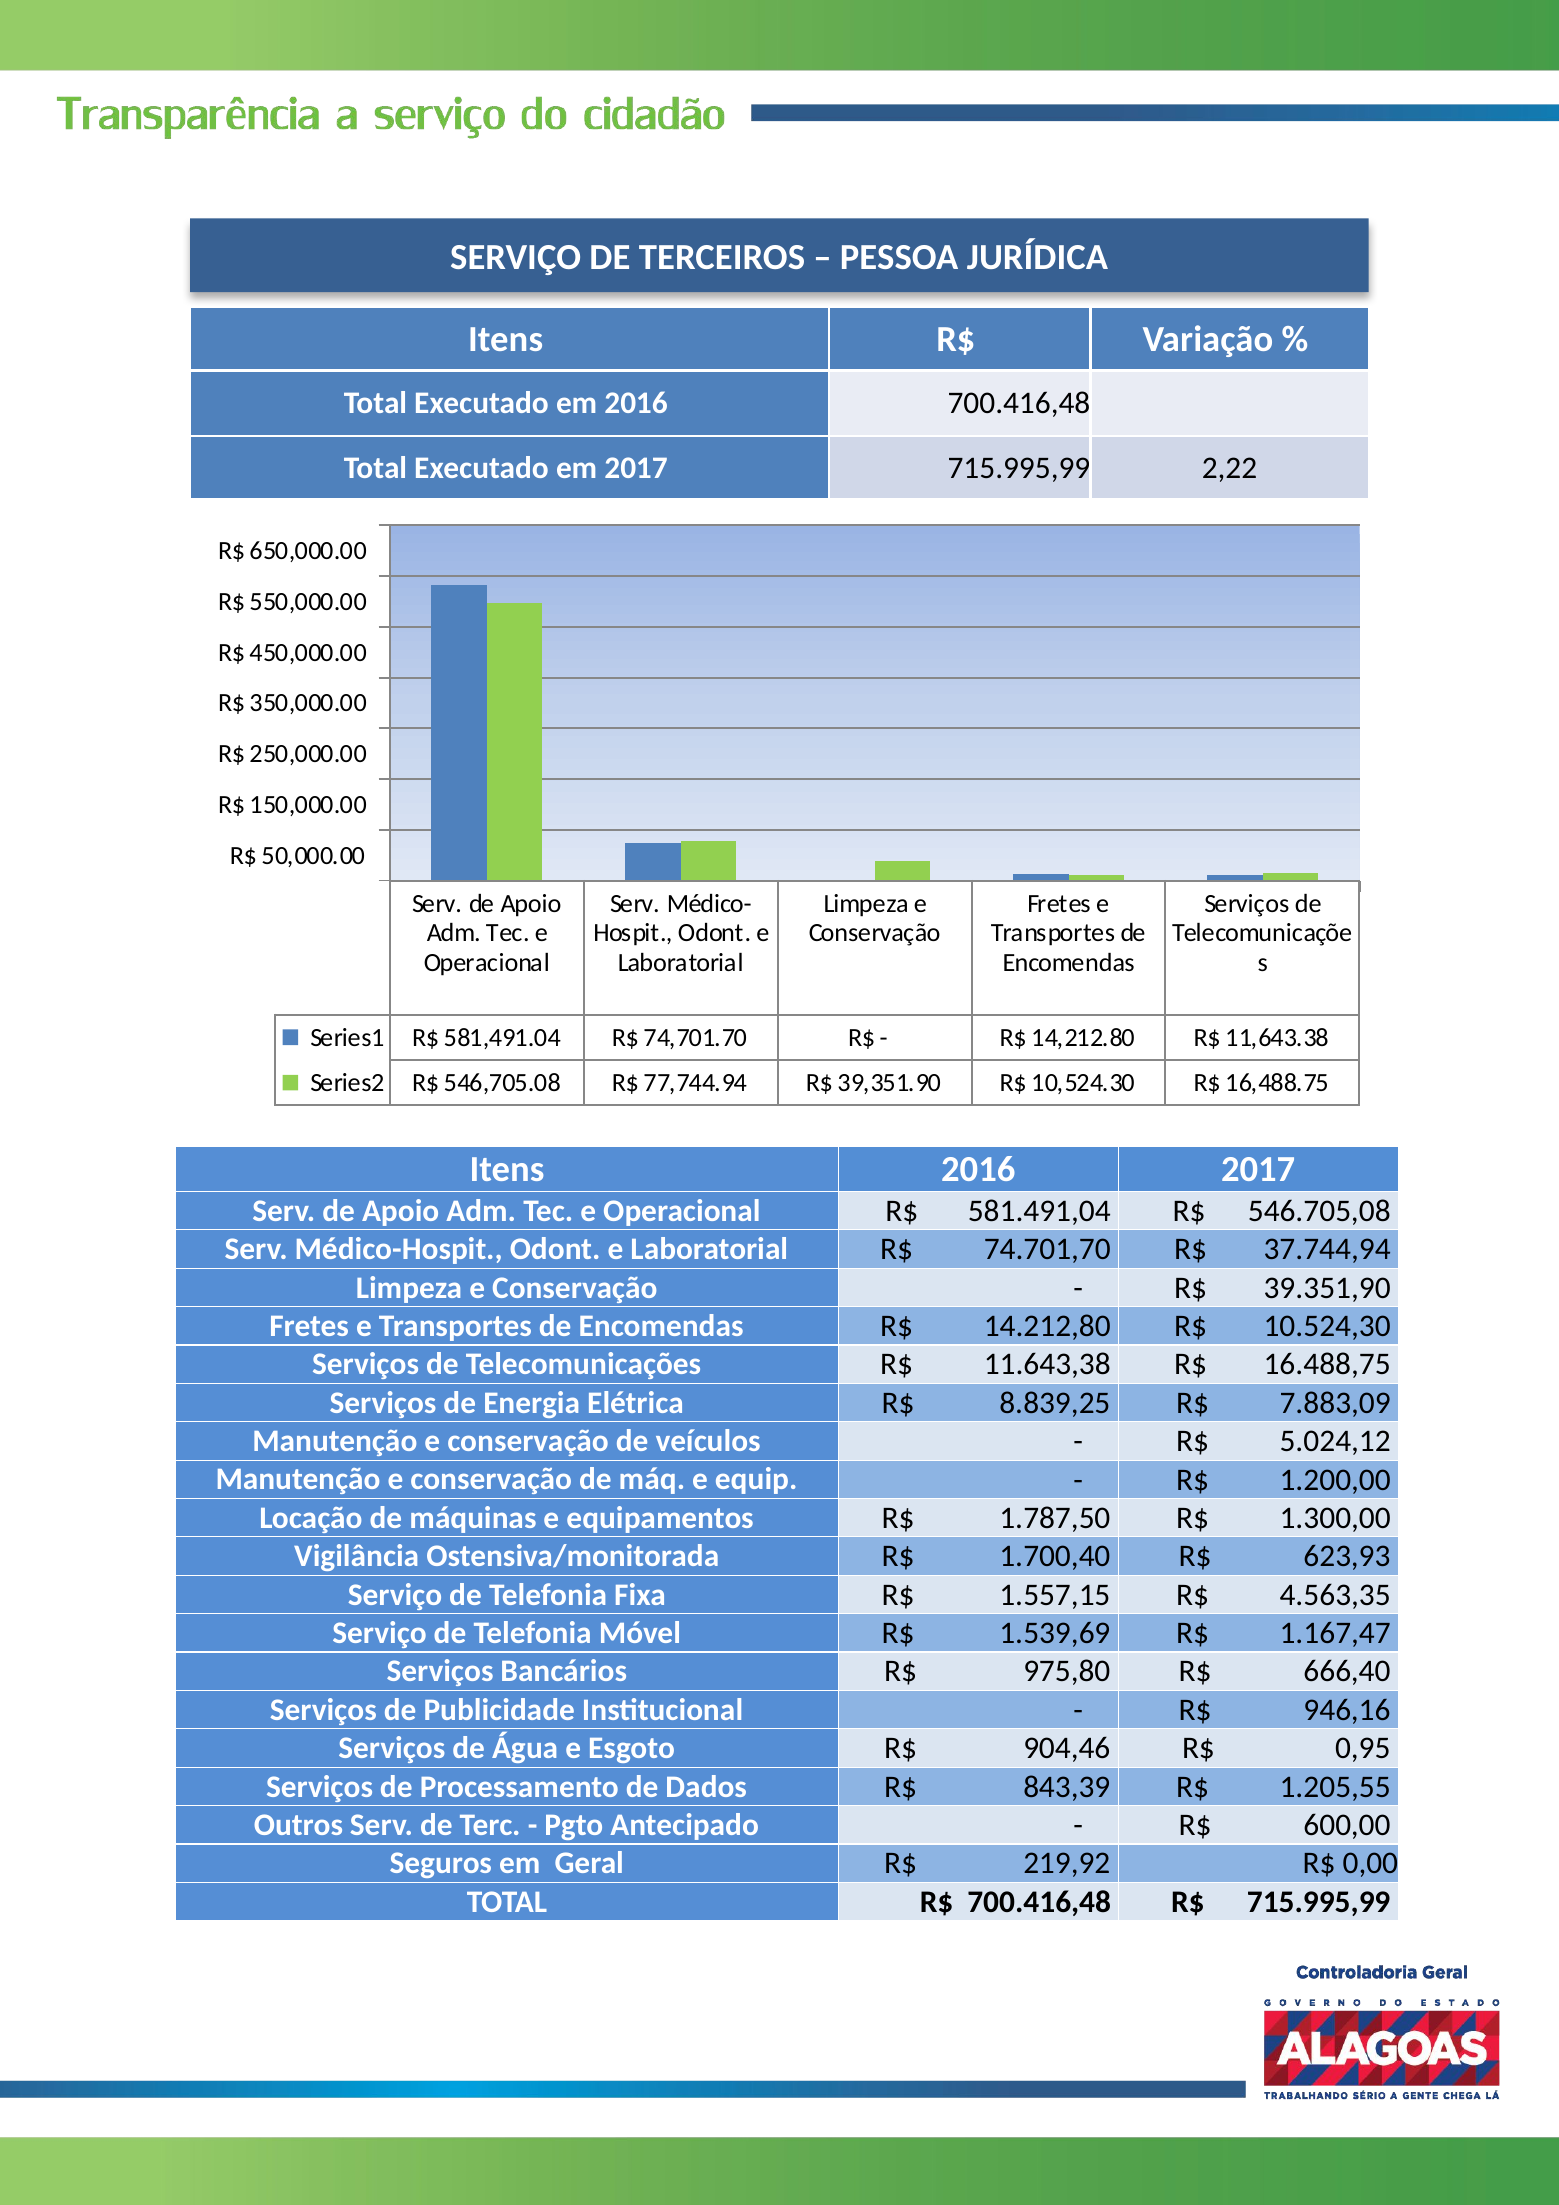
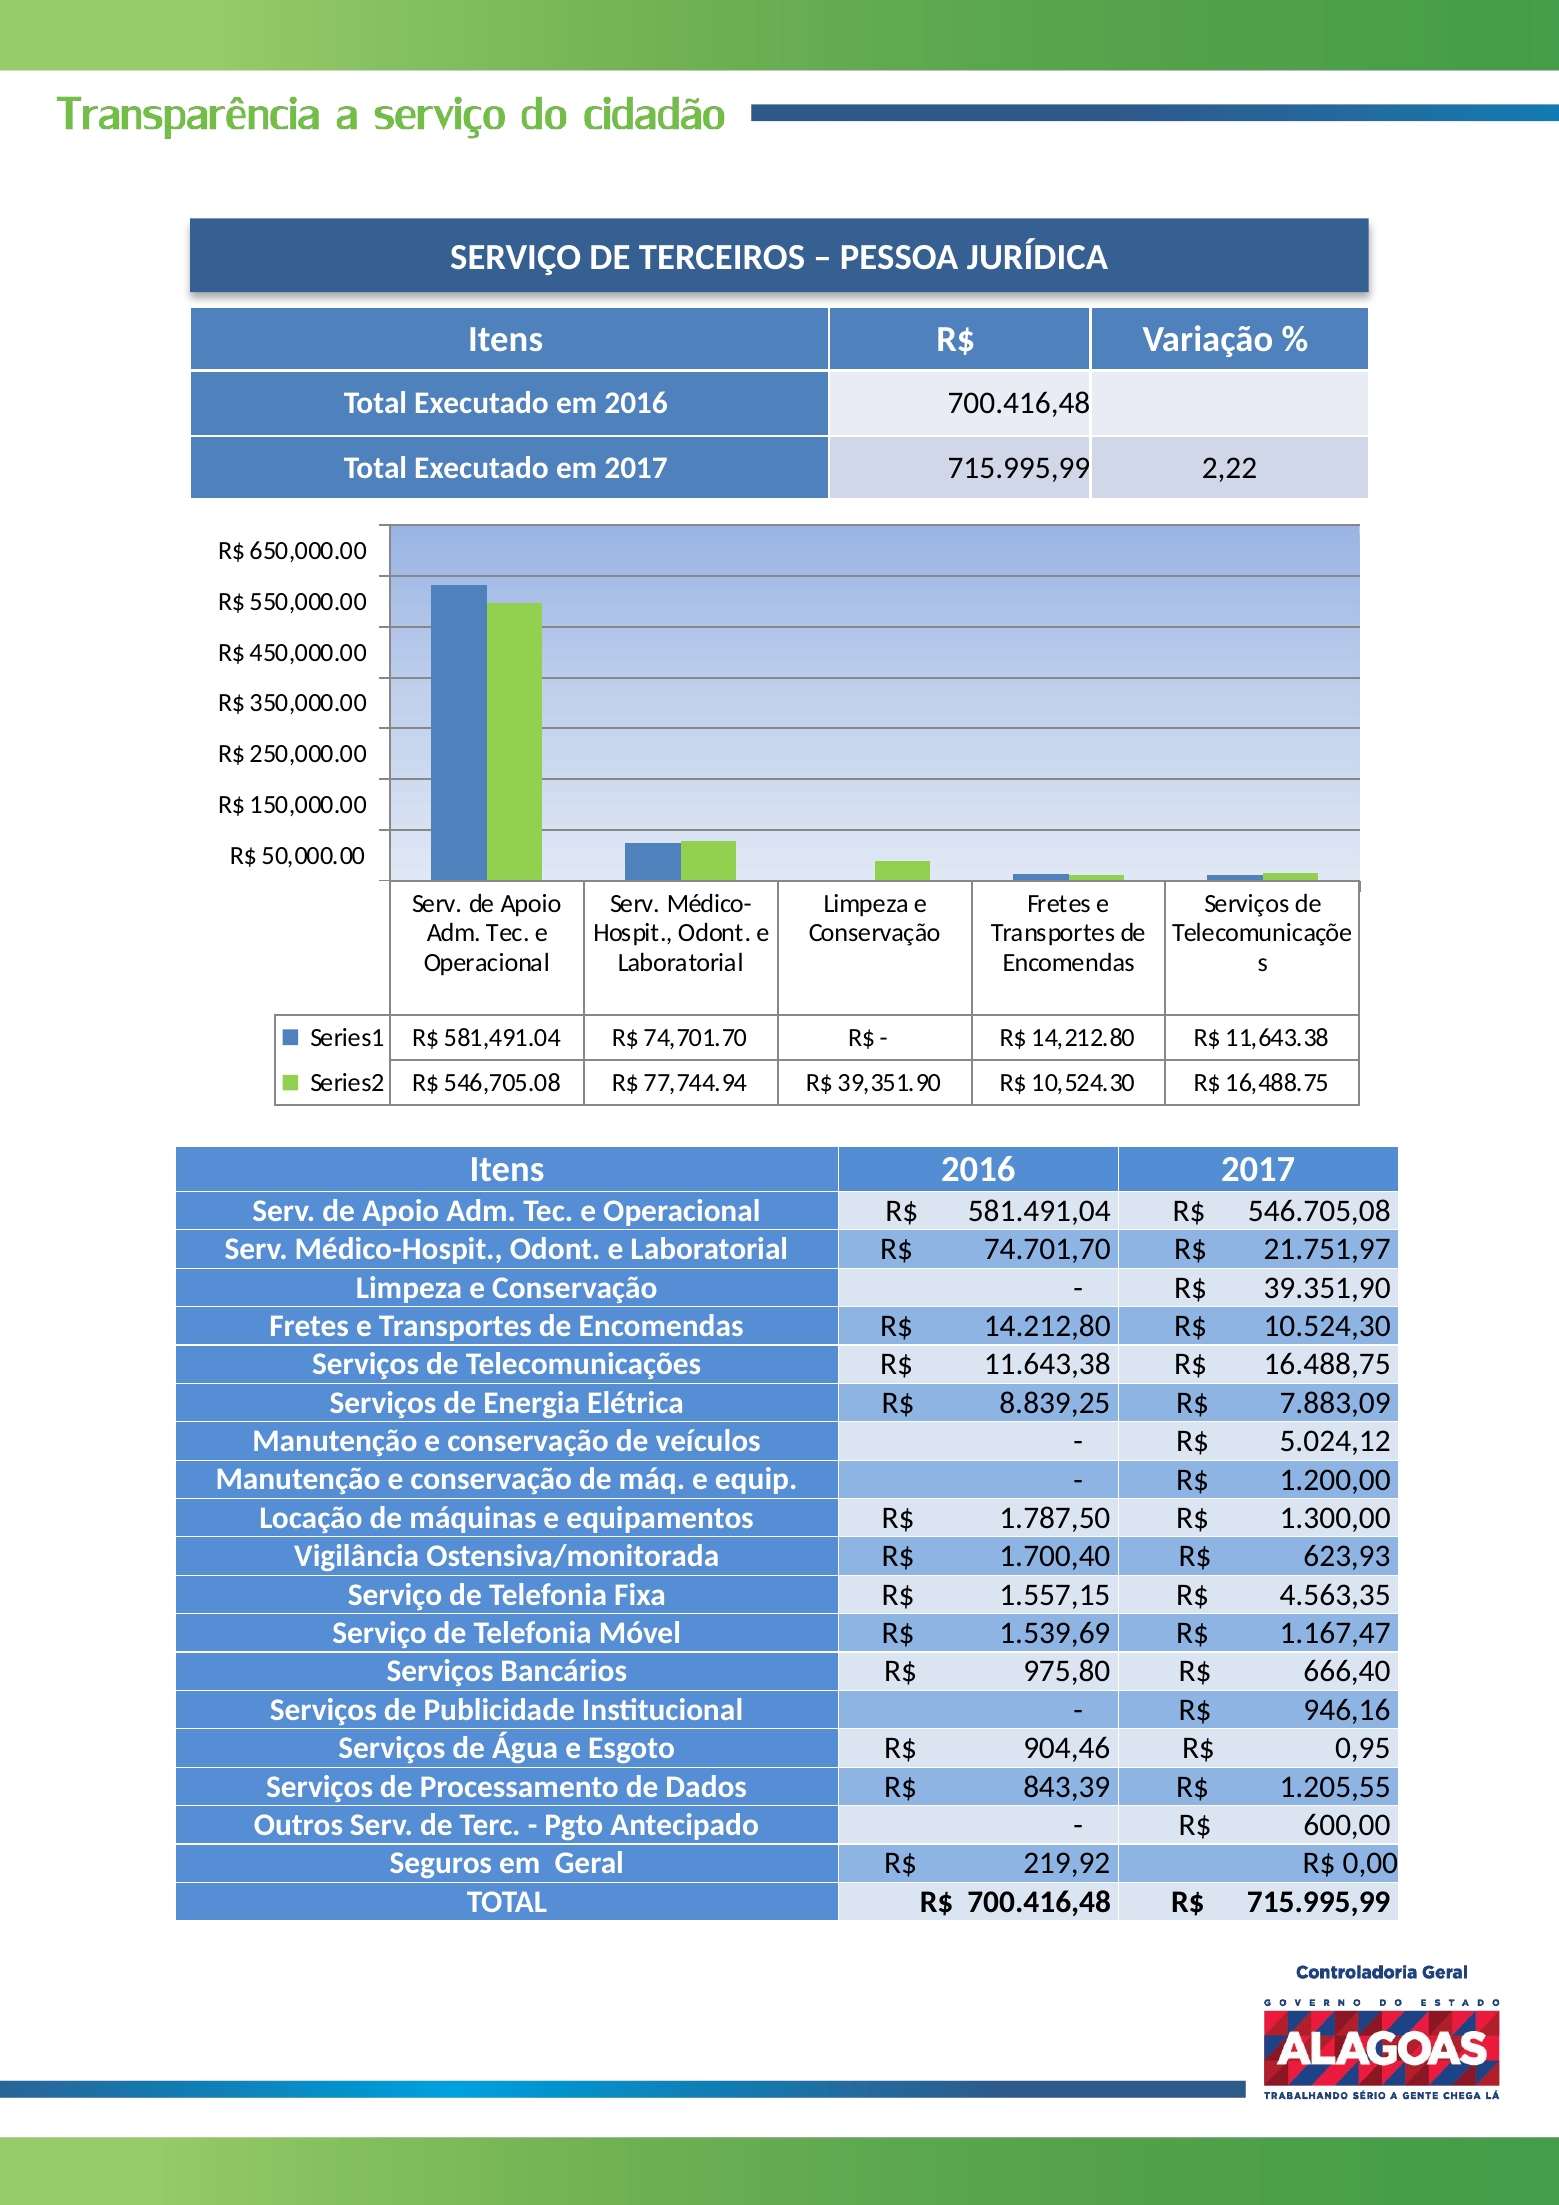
37.744,94: 37.744,94 -> 21.751,97 (1327, 1249)
